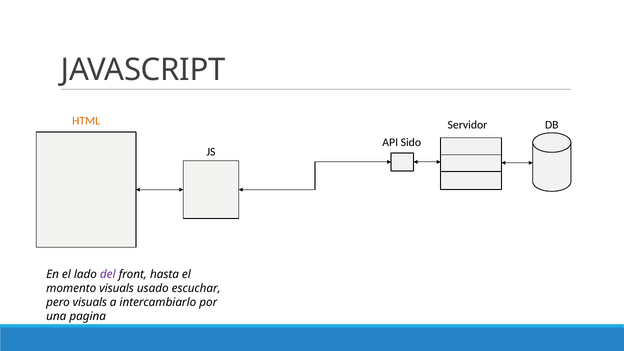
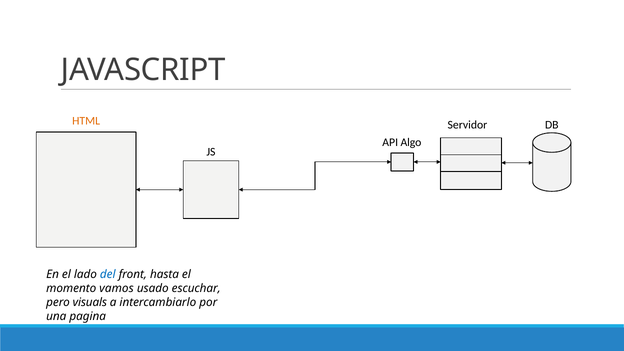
Sido: Sido -> Algo (411, 142)
del colour: purple -> blue (108, 274)
momento visuals: visuals -> vamos (117, 288)
